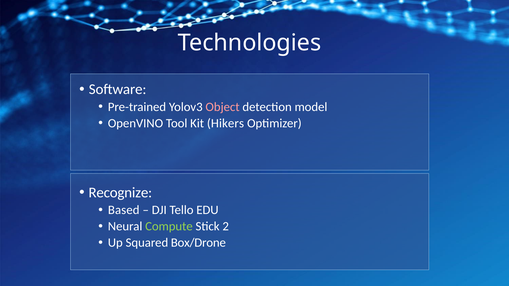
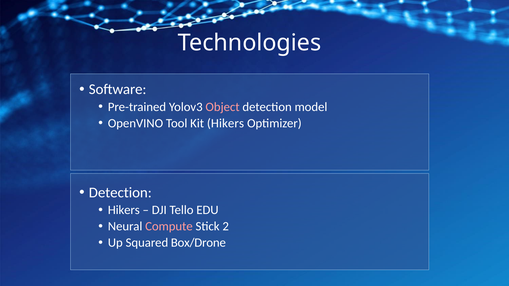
Recognize: Recognize -> Detection (120, 193)
Based: Based -> Hikers (124, 210)
Compute colour: light green -> pink (169, 227)
